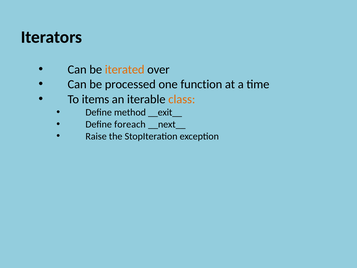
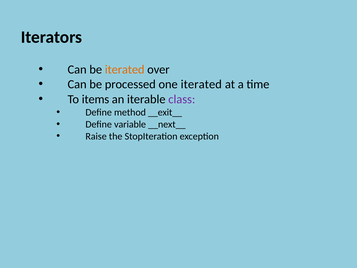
one function: function -> iterated (201, 84)
class colour: orange -> purple (182, 99)
foreach: foreach -> variable (130, 124)
